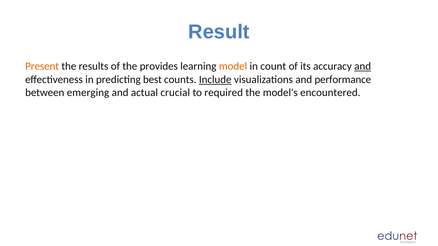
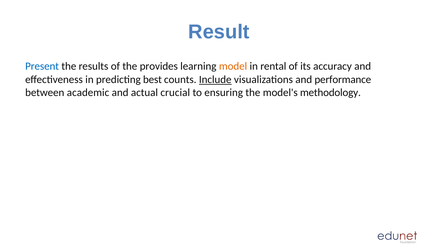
Present colour: orange -> blue (42, 66)
count: count -> rental (273, 66)
and underline: present -> none (363, 66)
emerging: emerging -> academic (88, 93)
required: required -> ensuring (224, 93)
encountered: encountered -> methodology (330, 93)
